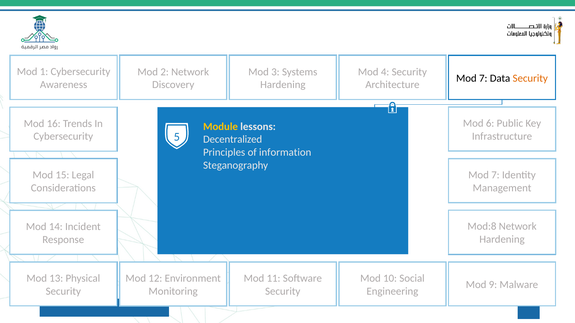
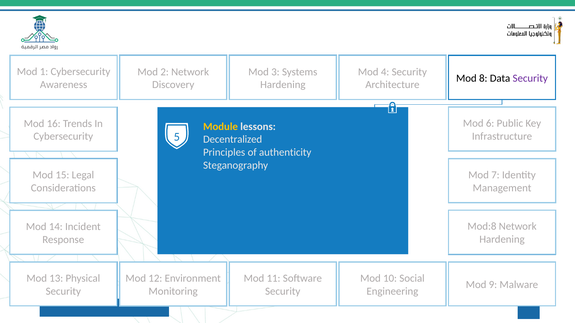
7: 7 -> 8 (483, 78)
Security colour: orange -> purple (530, 78)
information: information -> authenticity (285, 153)
